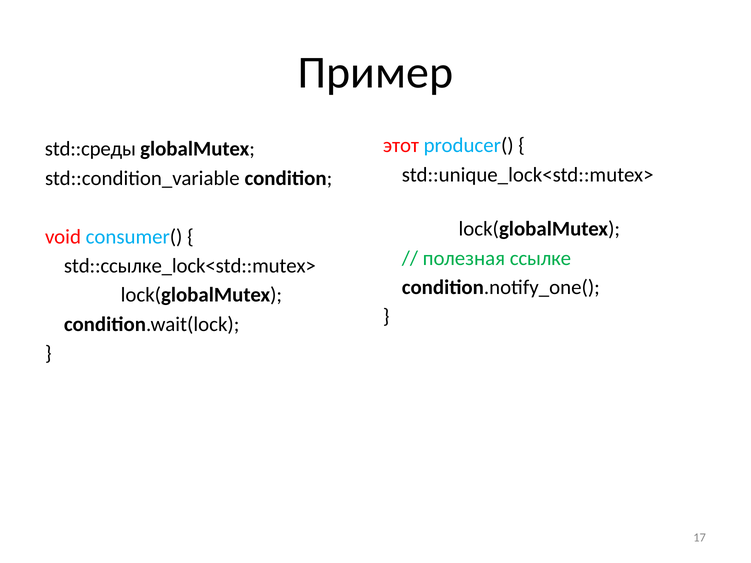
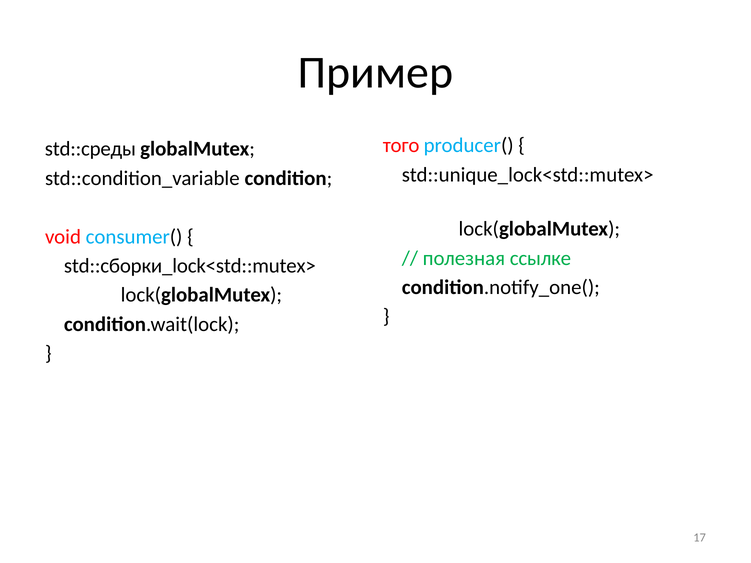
этот: этот -> того (401, 146)
std::ссылке_lock<std::mutex>: std::ссылке_lock<std::mutex> -> std::сборки_lock<std::mutex> (190, 266)
